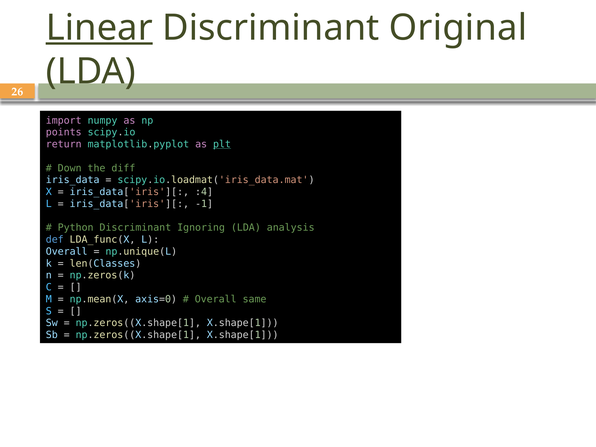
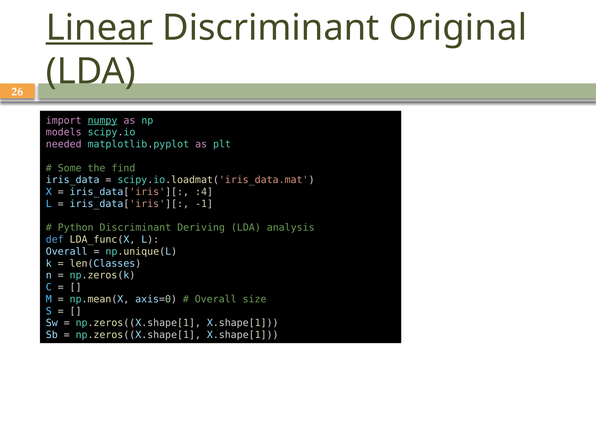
numpy underline: none -> present (103, 120)
points: points -> models (64, 132)
return: return -> needed (64, 144)
plt underline: present -> none (222, 144)
Down: Down -> Some (70, 168)
diff: diff -> find (123, 168)
Ignoring: Ignoring -> Deriving (201, 228)
same: same -> size (255, 299)
